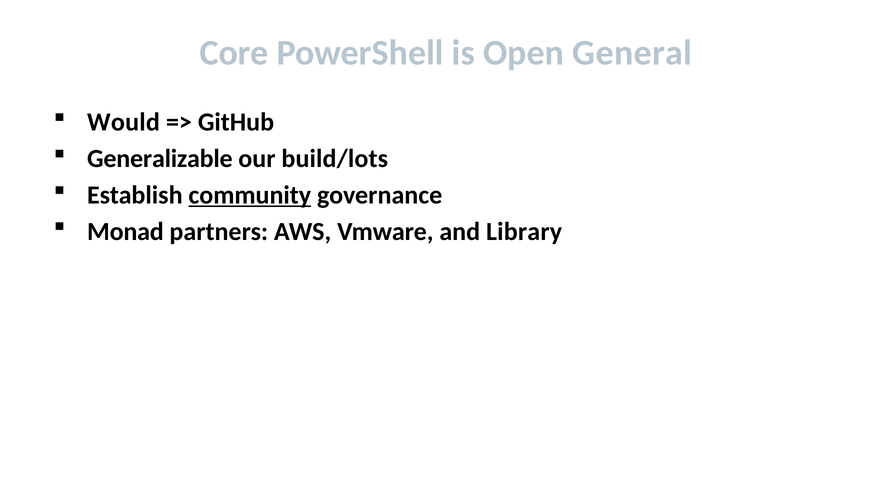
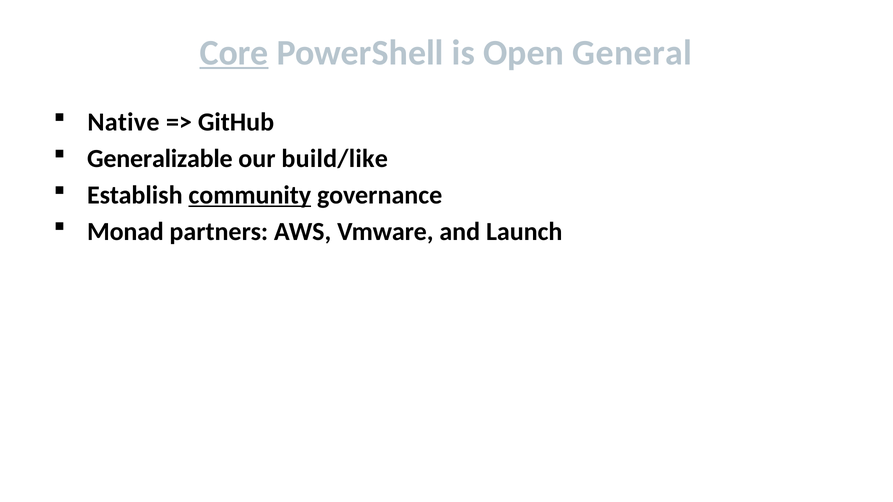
Core underline: none -> present (234, 53)
Would: Would -> Native (123, 122)
build/lots: build/lots -> build/like (335, 159)
Library: Library -> Launch (524, 232)
